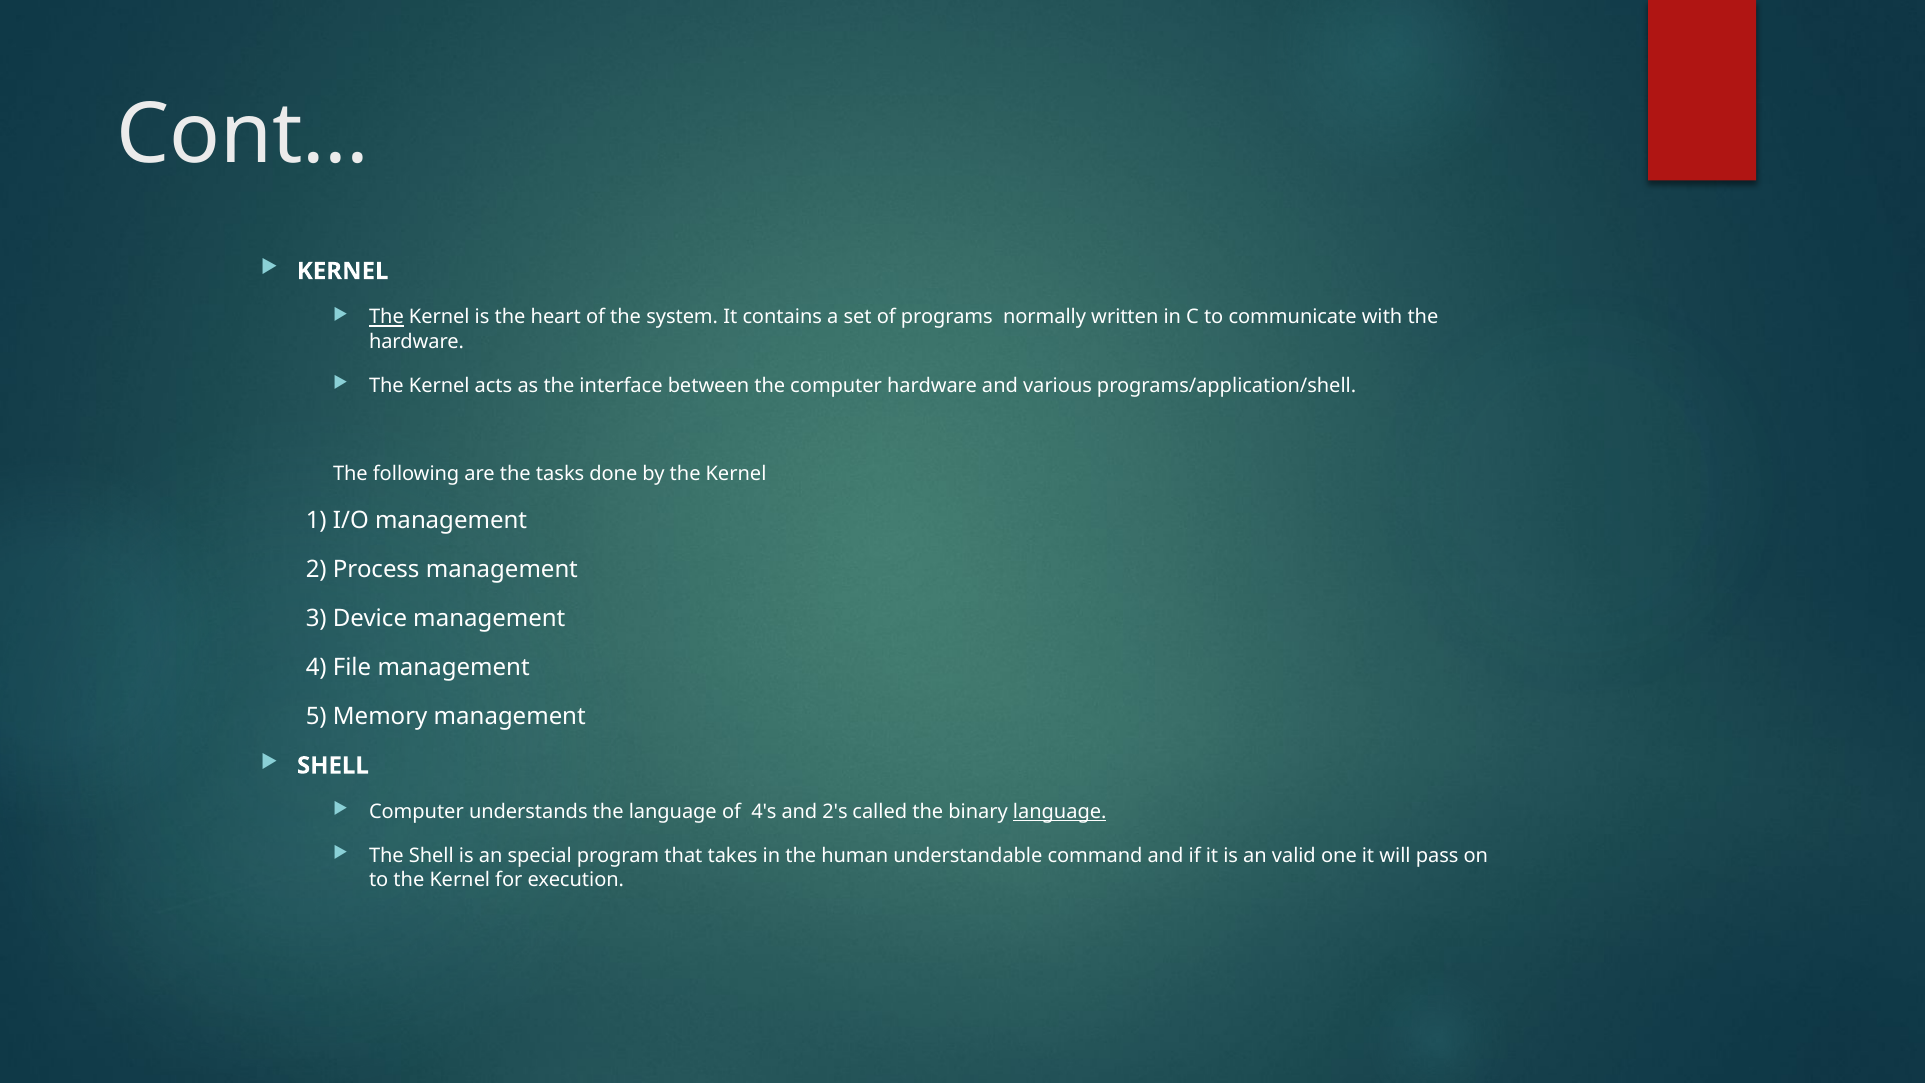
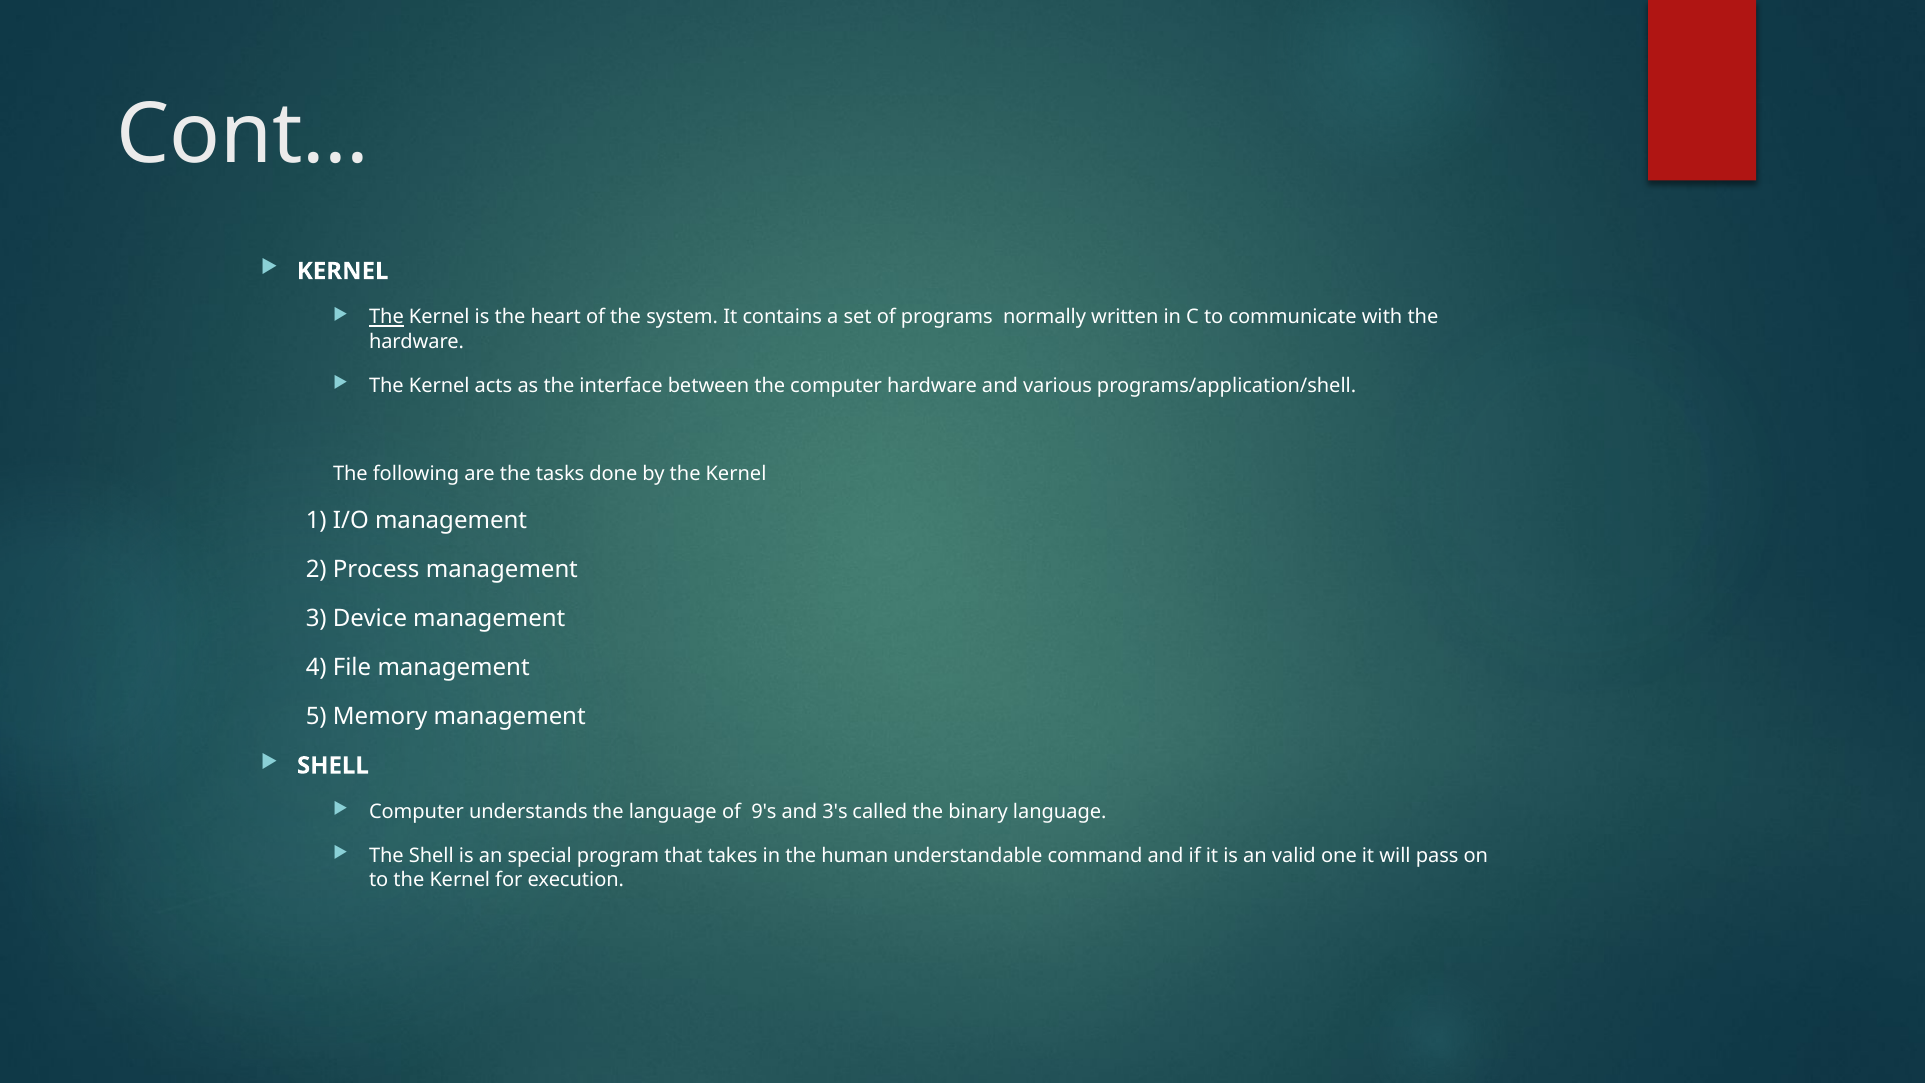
4's: 4's -> 9's (764, 812)
2's: 2's -> 3's (835, 812)
language underline: present -> none (1060, 812)
